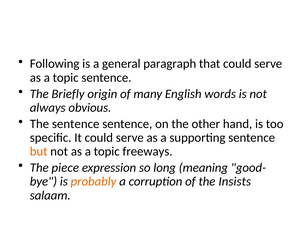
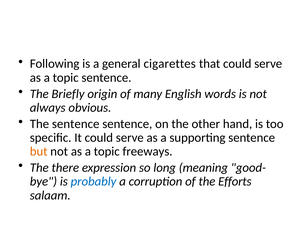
paragraph: paragraph -> cigarettes (170, 64)
piece: piece -> there (65, 167)
probably colour: orange -> blue (94, 181)
Insists: Insists -> Efforts (235, 181)
